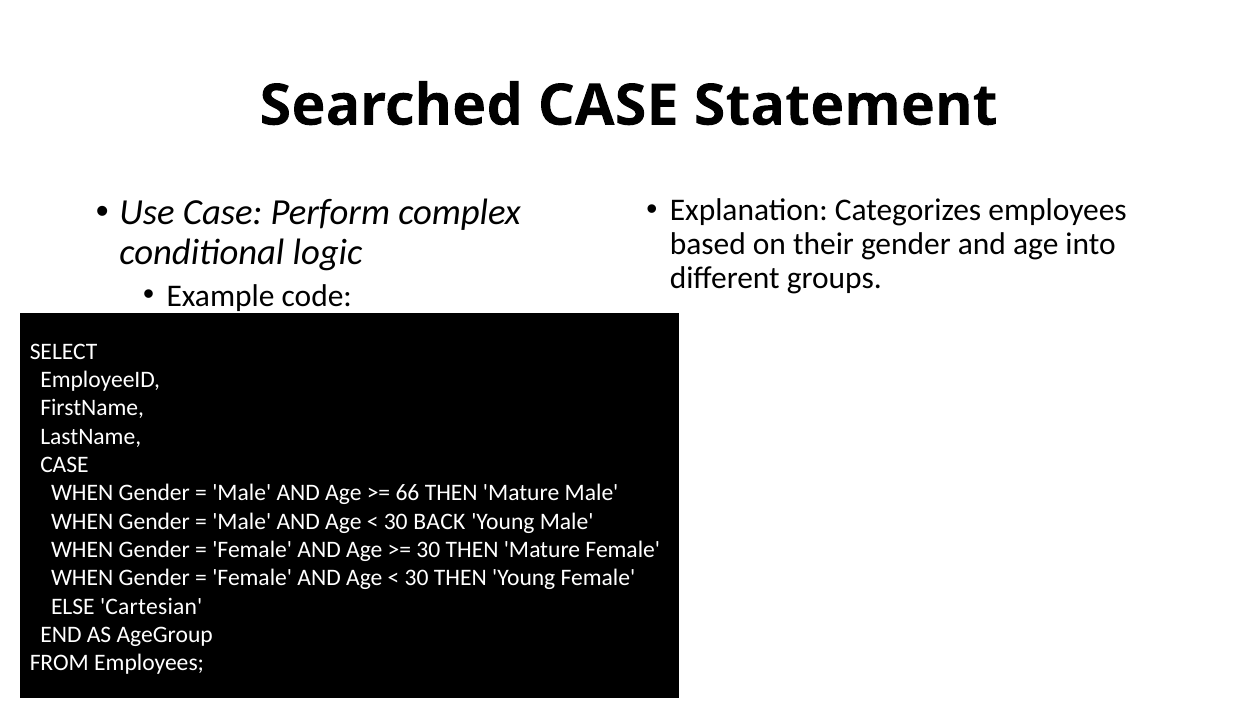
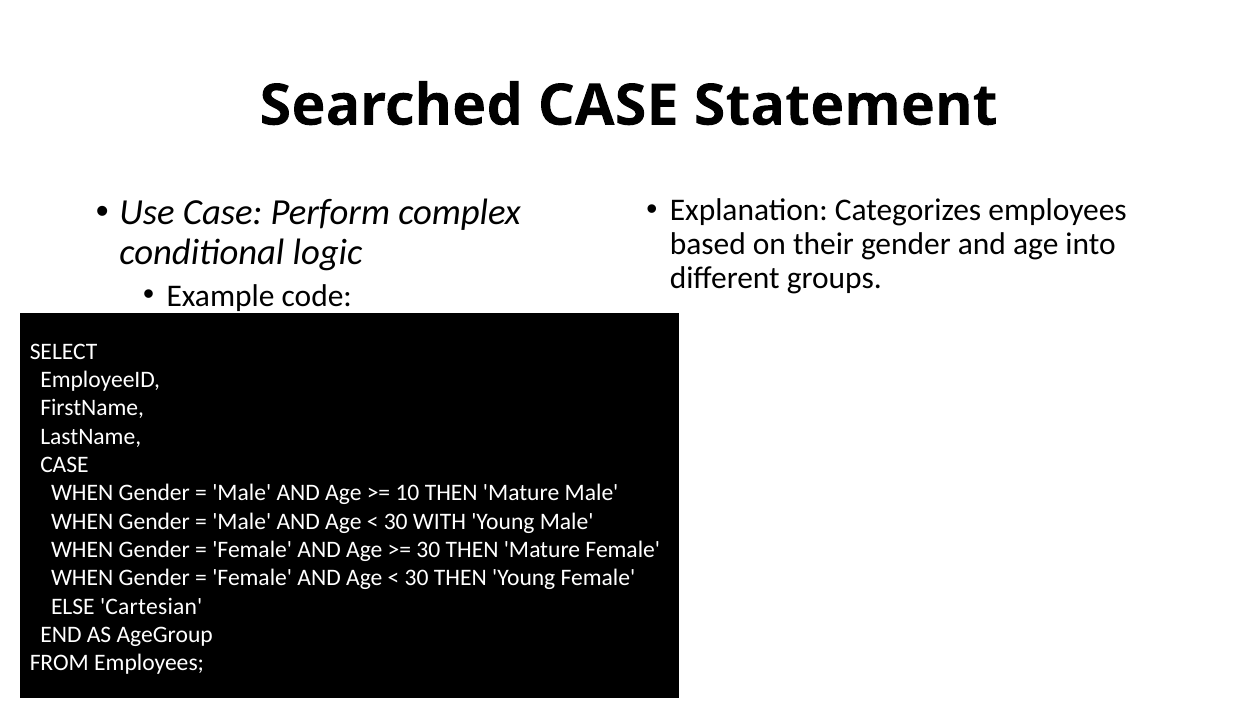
66: 66 -> 10 (407, 493)
BACK: BACK -> WITH (439, 521)
